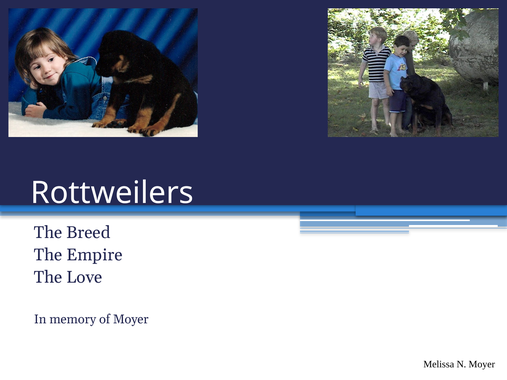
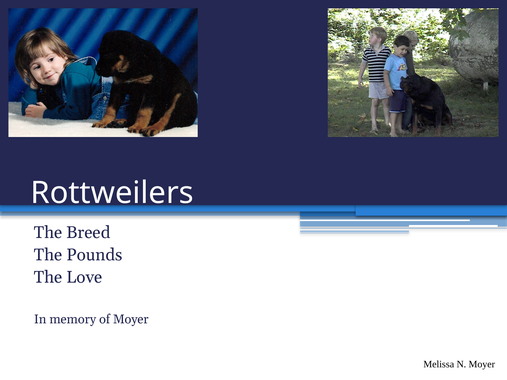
Empire: Empire -> Pounds (95, 255)
